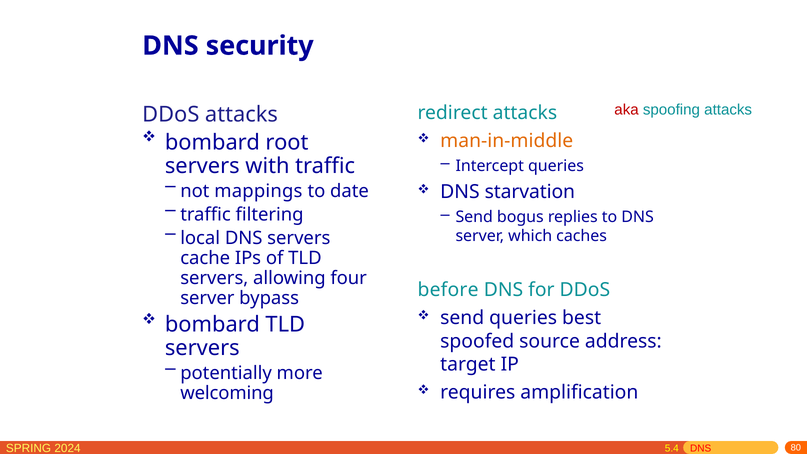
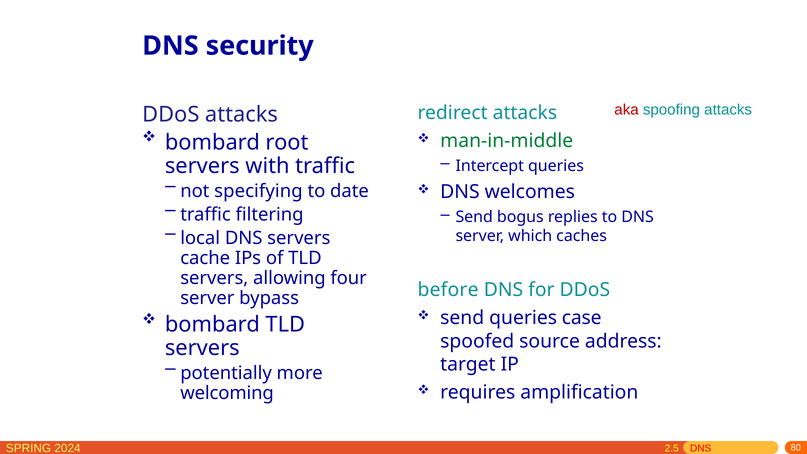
man-in-middle colour: orange -> green (507, 141)
mappings: mappings -> specifying (258, 191)
starvation: starvation -> welcomes (530, 192)
best: best -> case (582, 318)
5.4: 5.4 -> 2.5 (672, 448)
